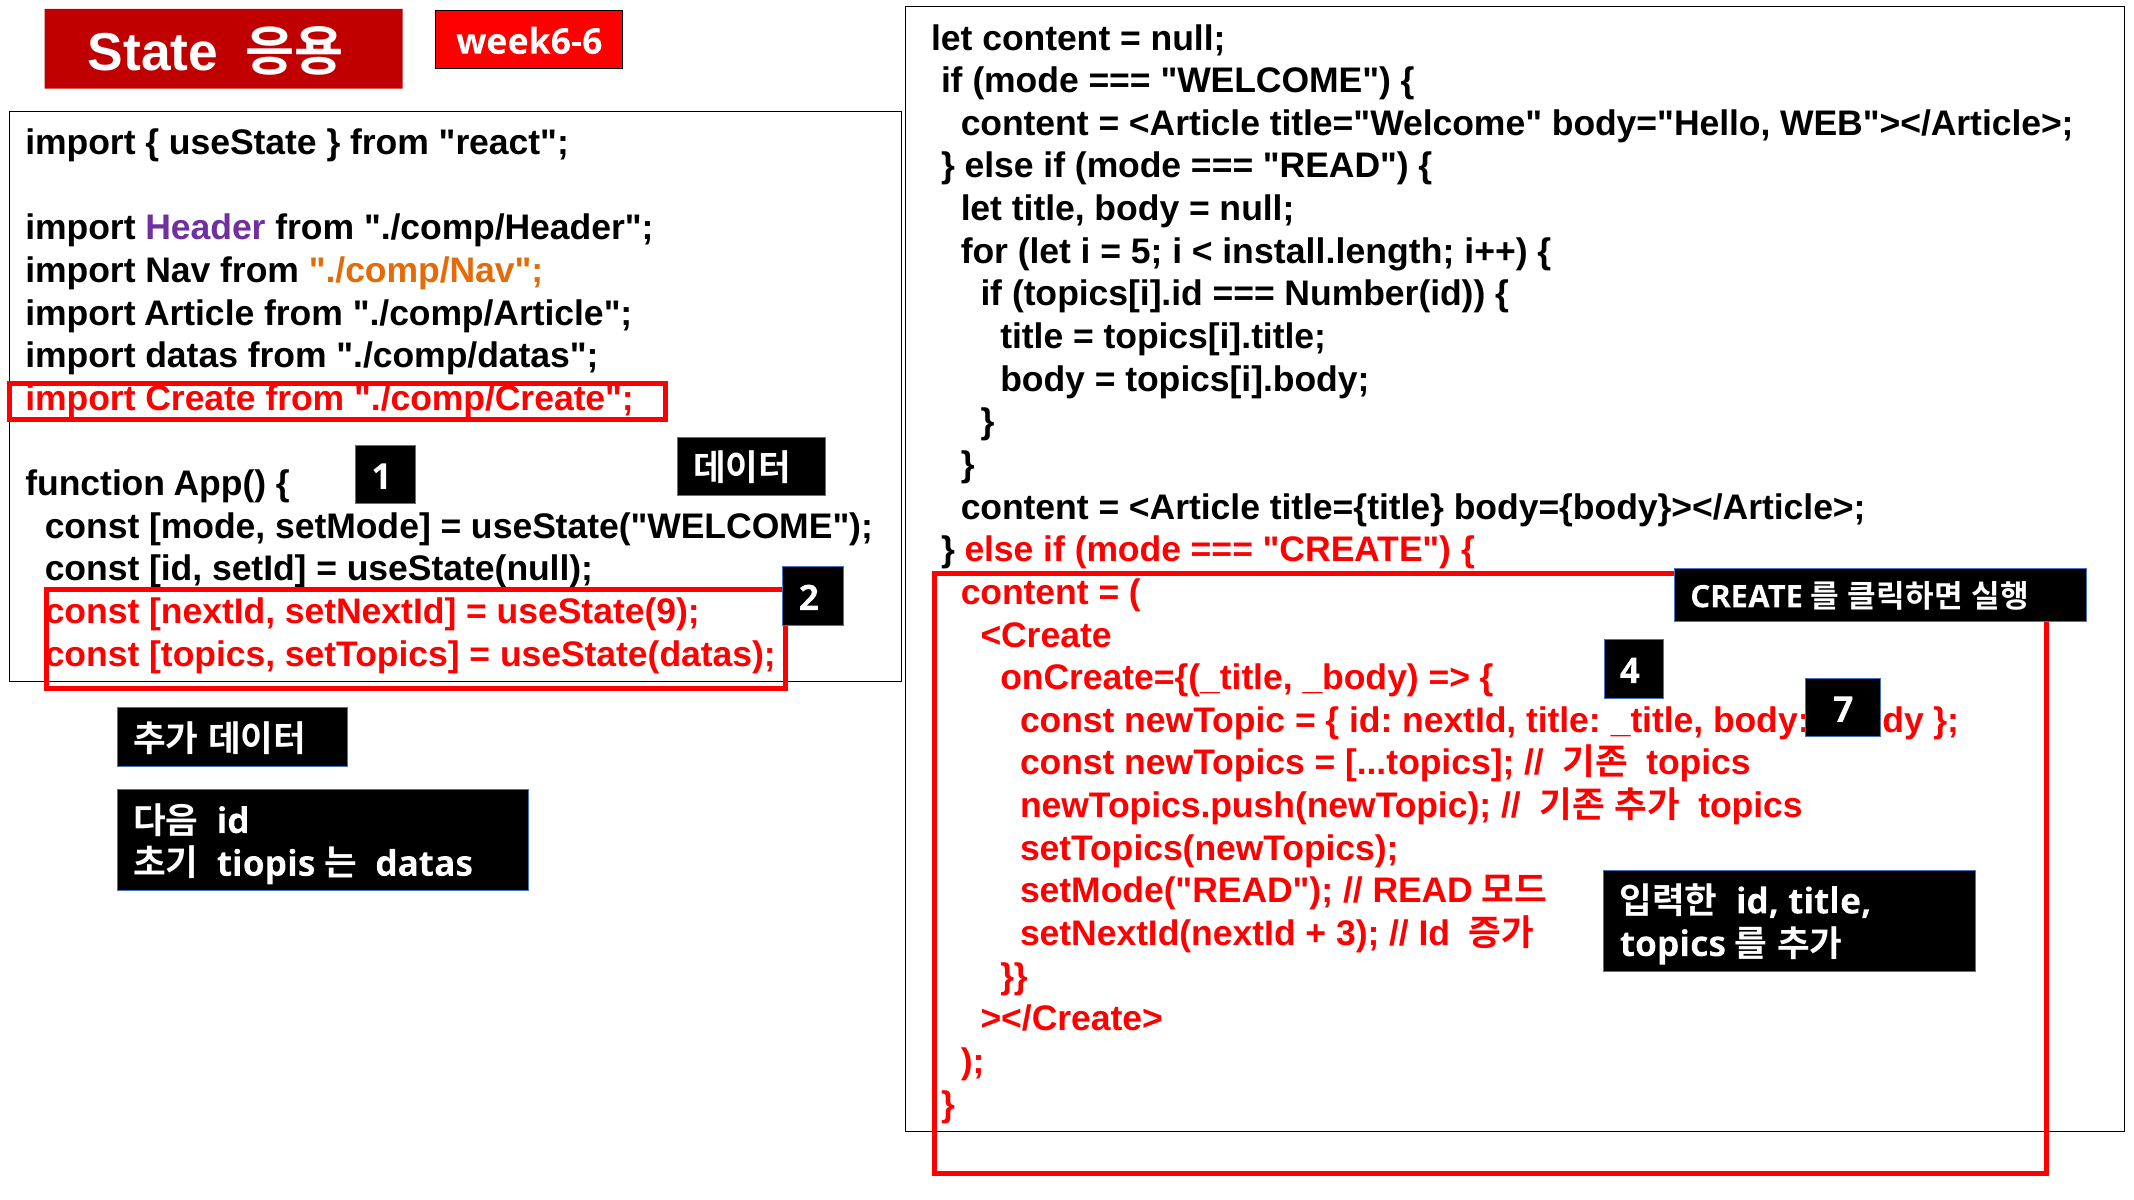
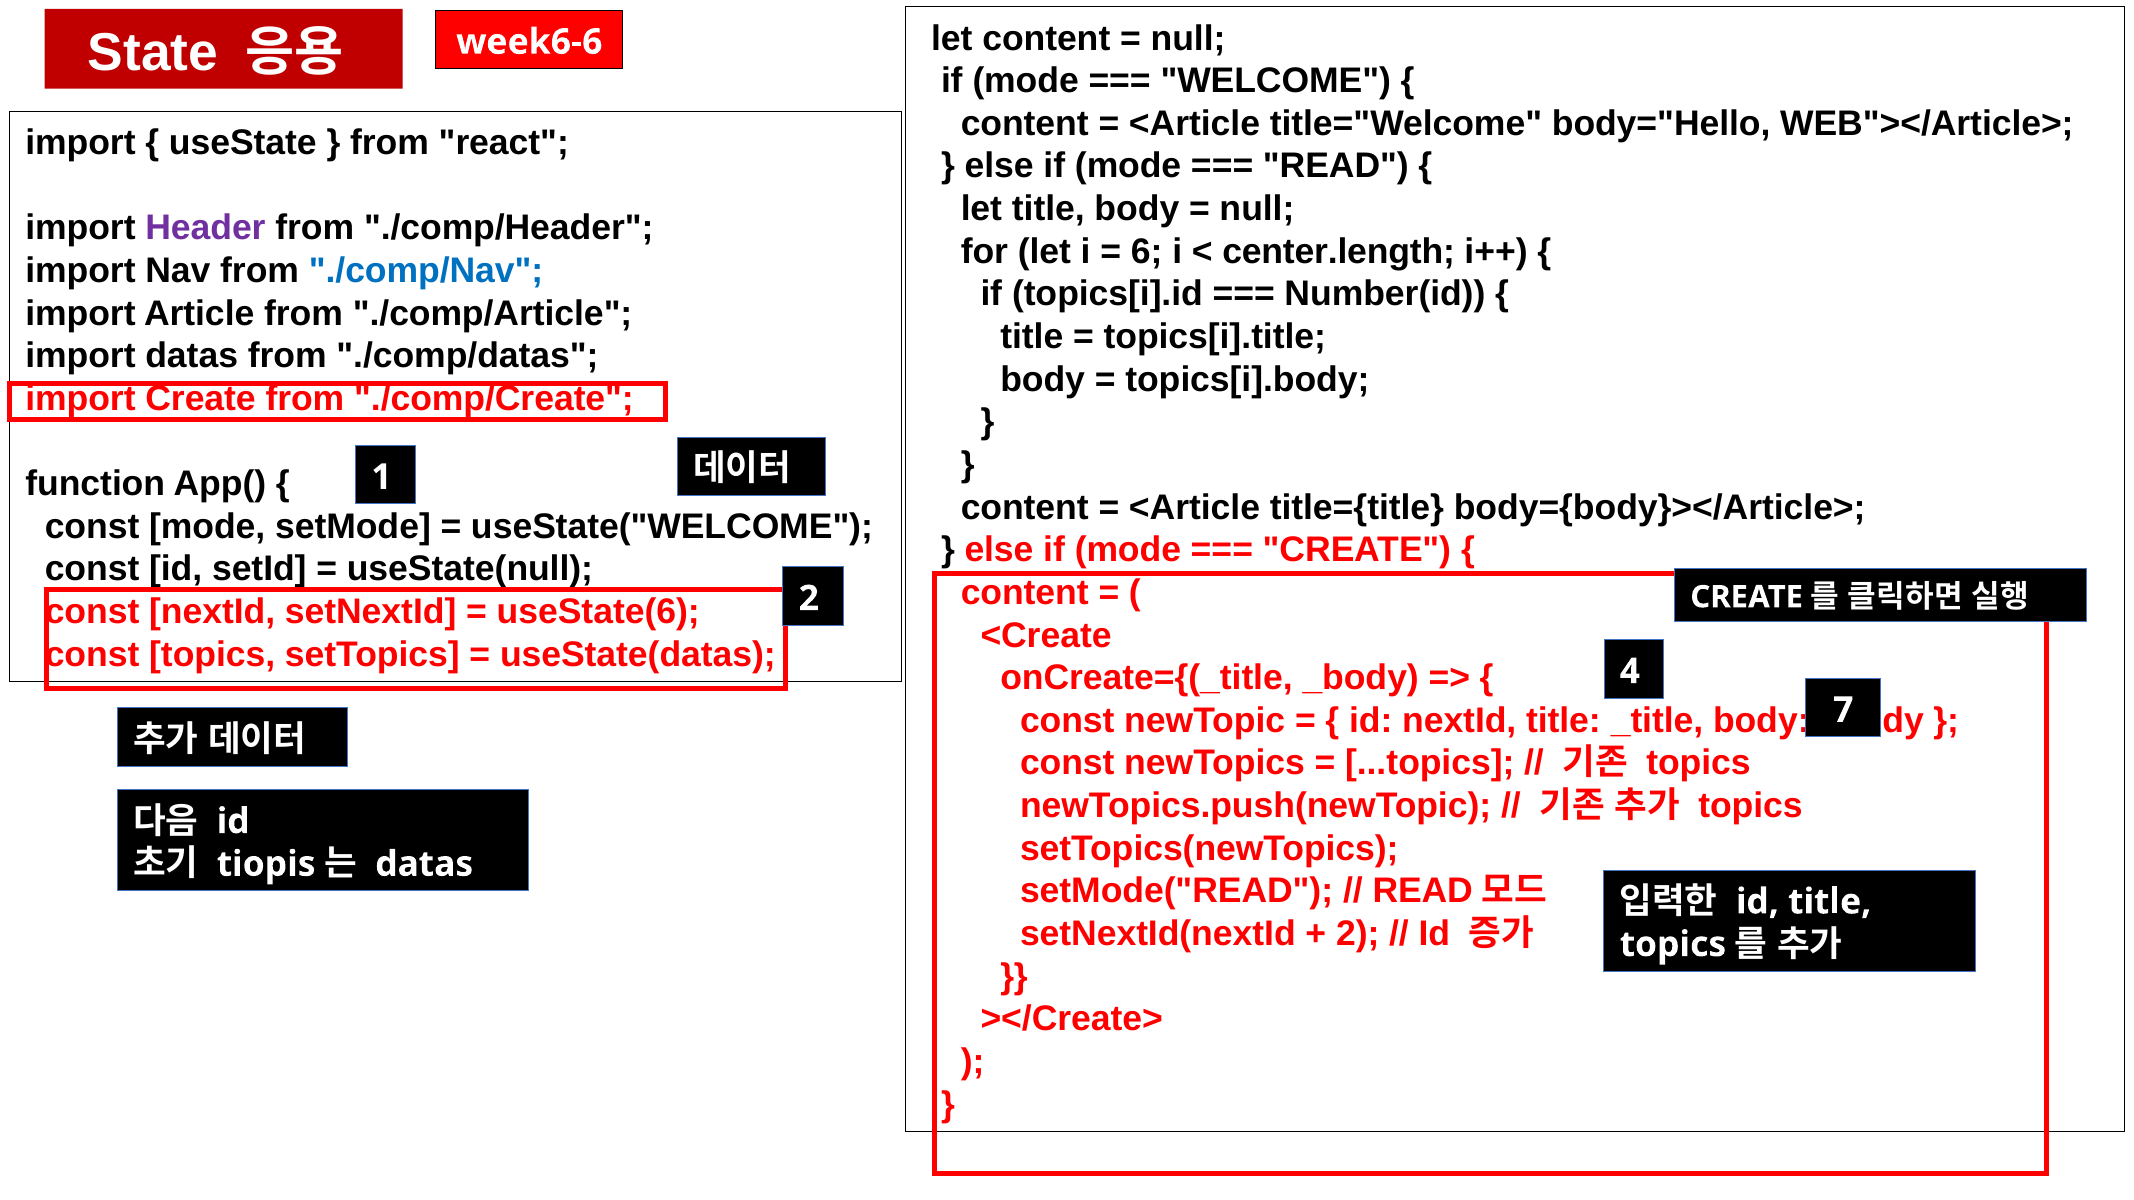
5: 5 -> 6 (1147, 252)
install.length: install.length -> center.length (1339, 252)
./comp/Nav colour: orange -> blue (426, 271)
useState(9: useState(9 -> useState(6 (598, 612)
3: 3 -> 2 (1358, 934)
